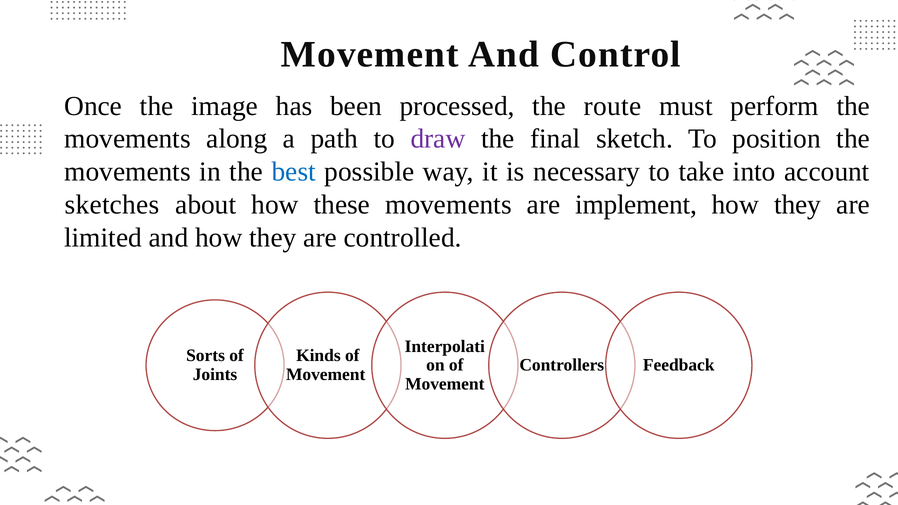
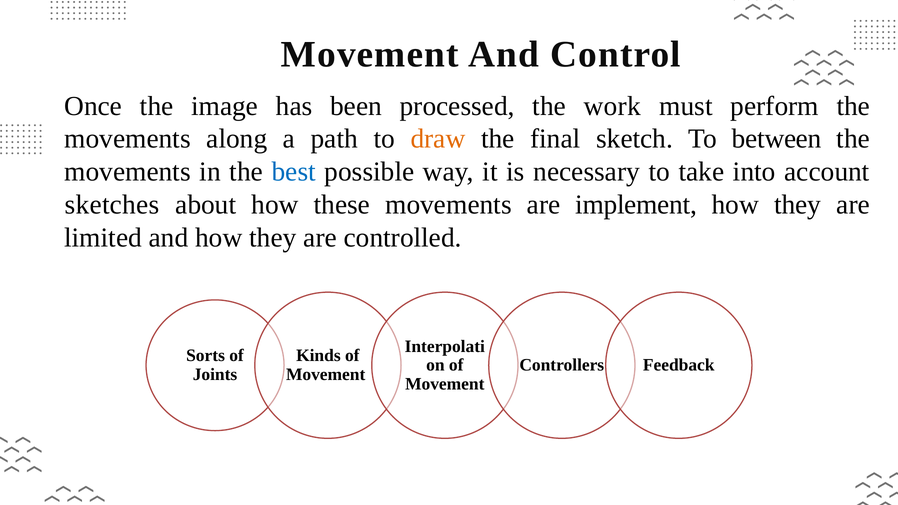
route: route -> work (613, 106)
draw colour: purple -> orange (438, 139)
position: position -> between (777, 139)
